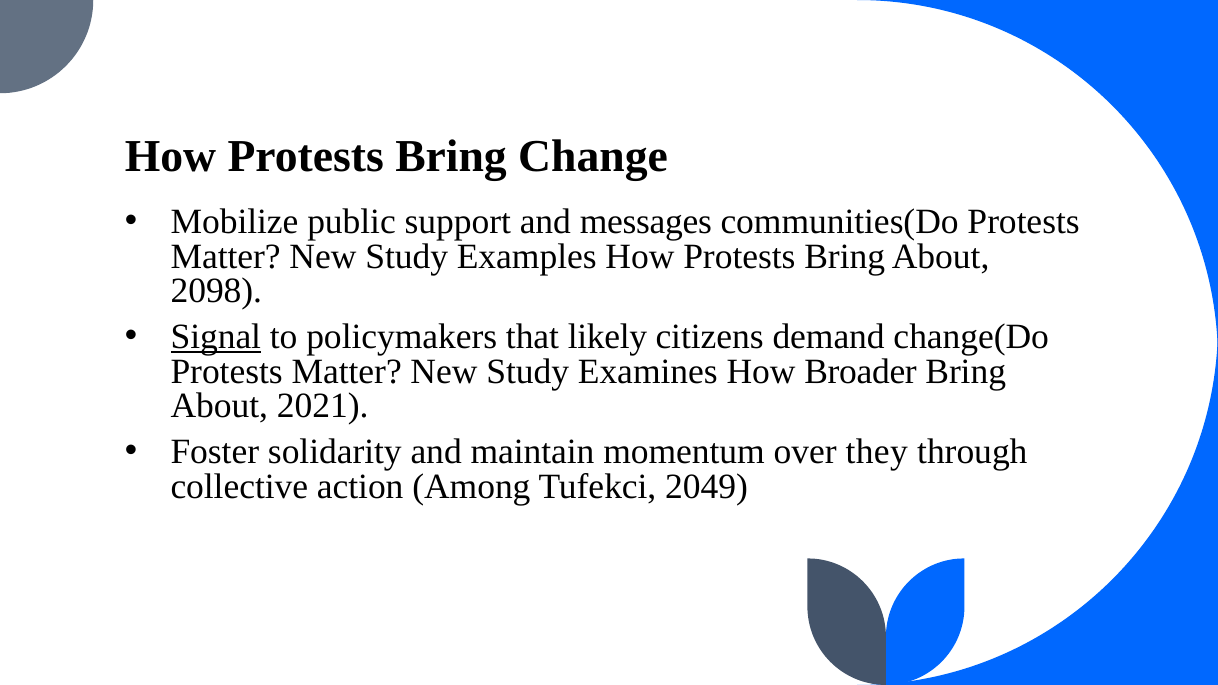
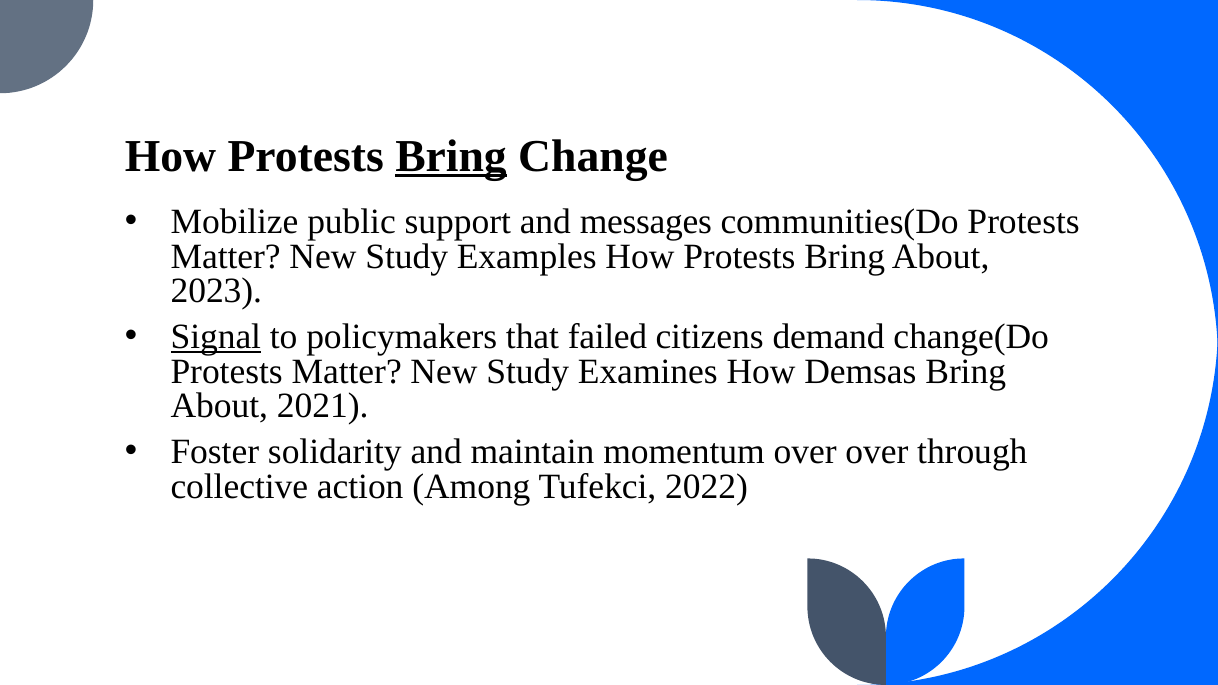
Bring underline: none -> present (451, 156)
2098: 2098 -> 2023 (216, 291)
likely: likely -> failed (607, 337)
Broader: Broader -> Demsas (860, 372)
over they: they -> over (877, 452)
2049: 2049 -> 2022 (707, 487)
